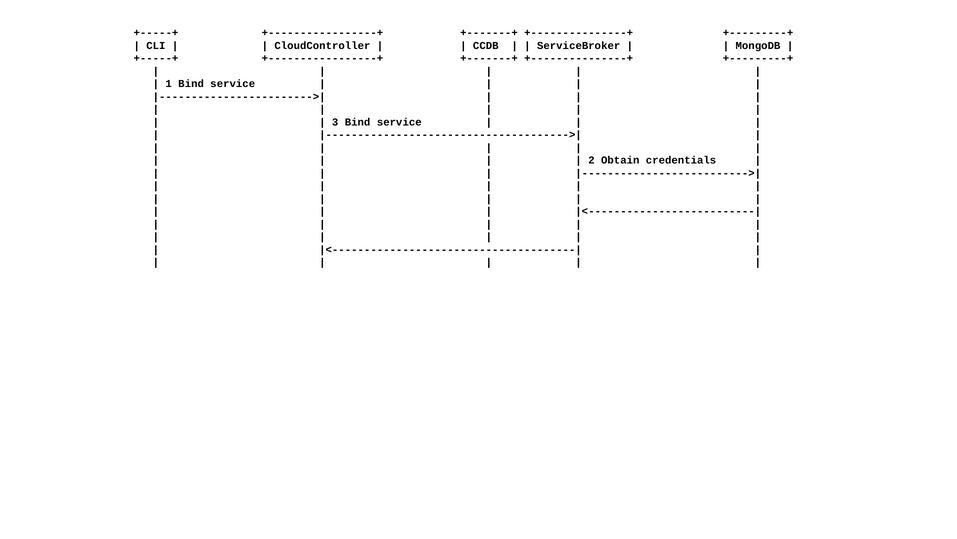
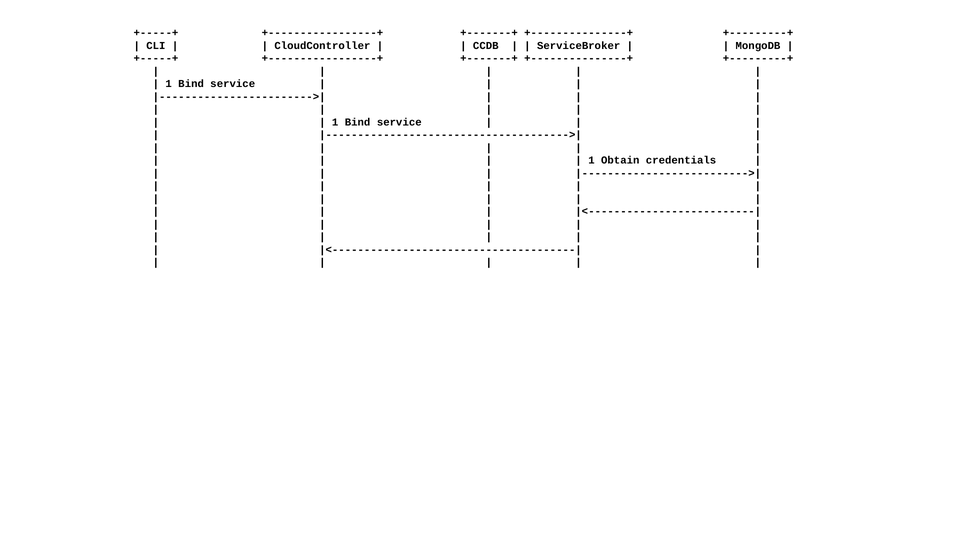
3: 3 -> 1 (335, 122)
2: 2 -> 1 (591, 160)
